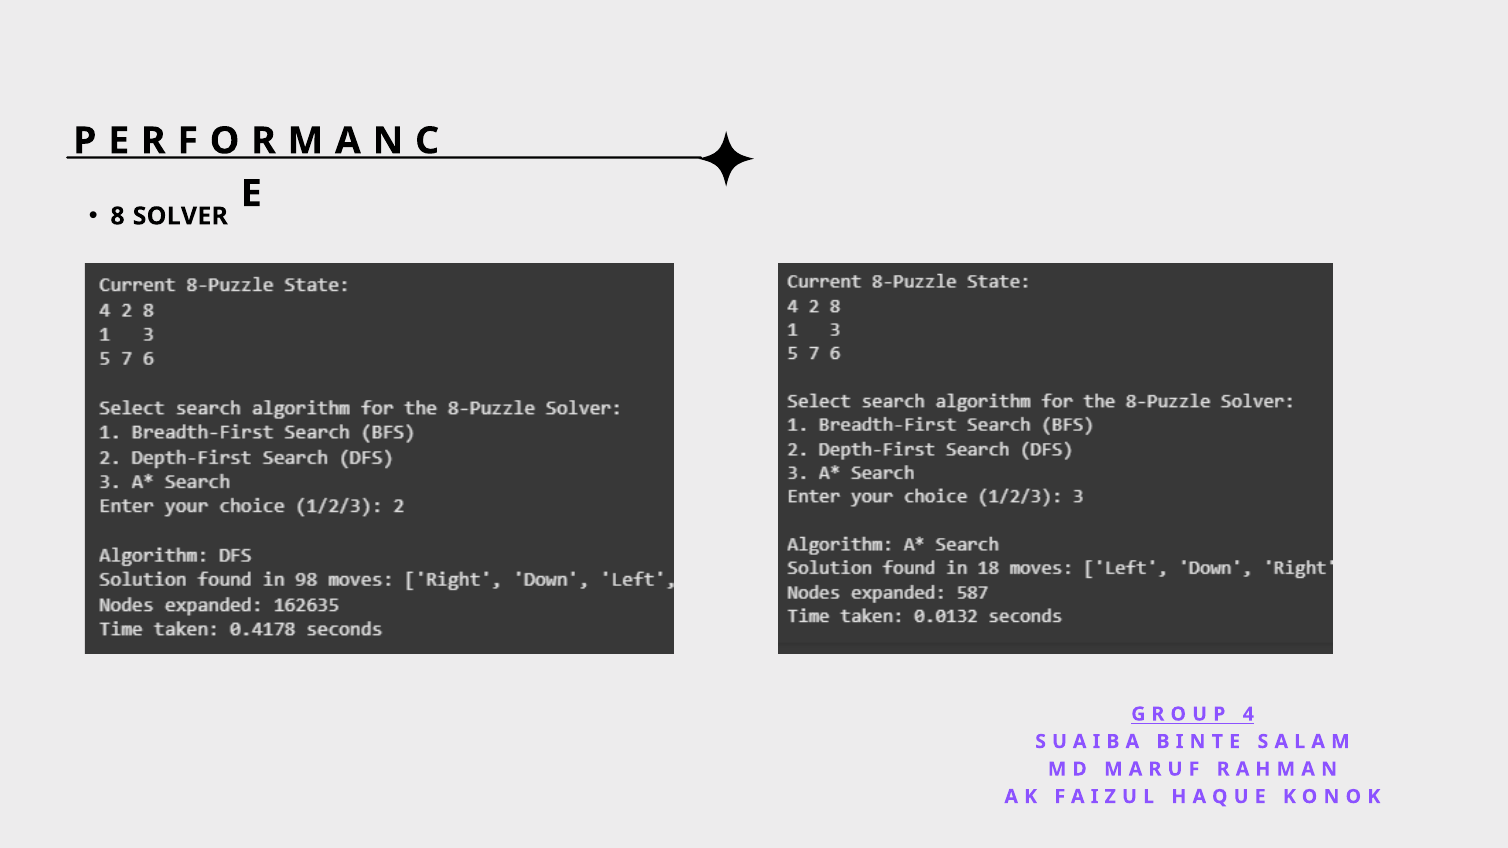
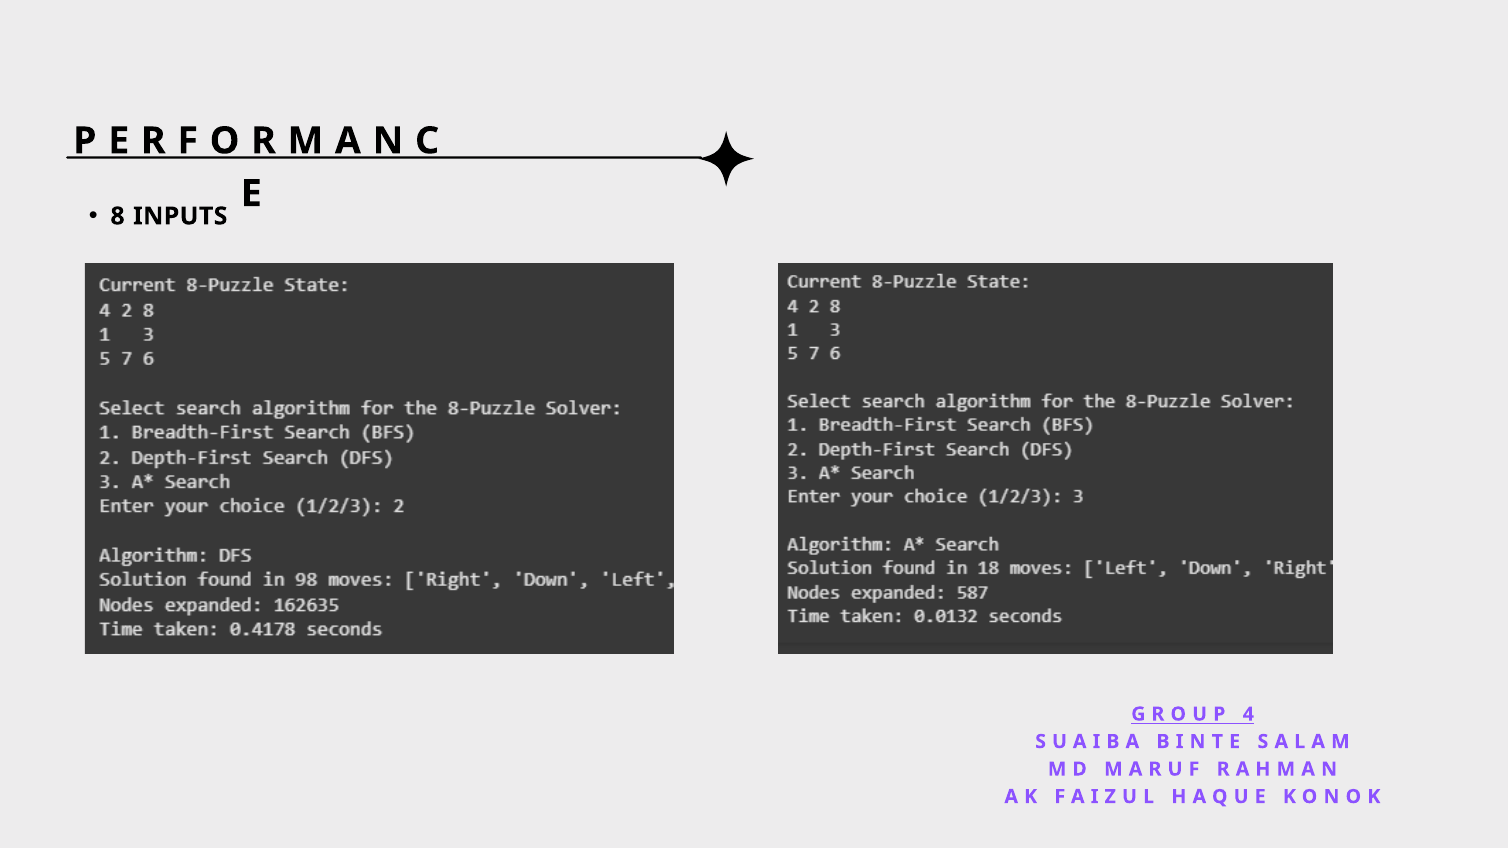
SOLVER: SOLVER -> INPUTS (180, 216)
